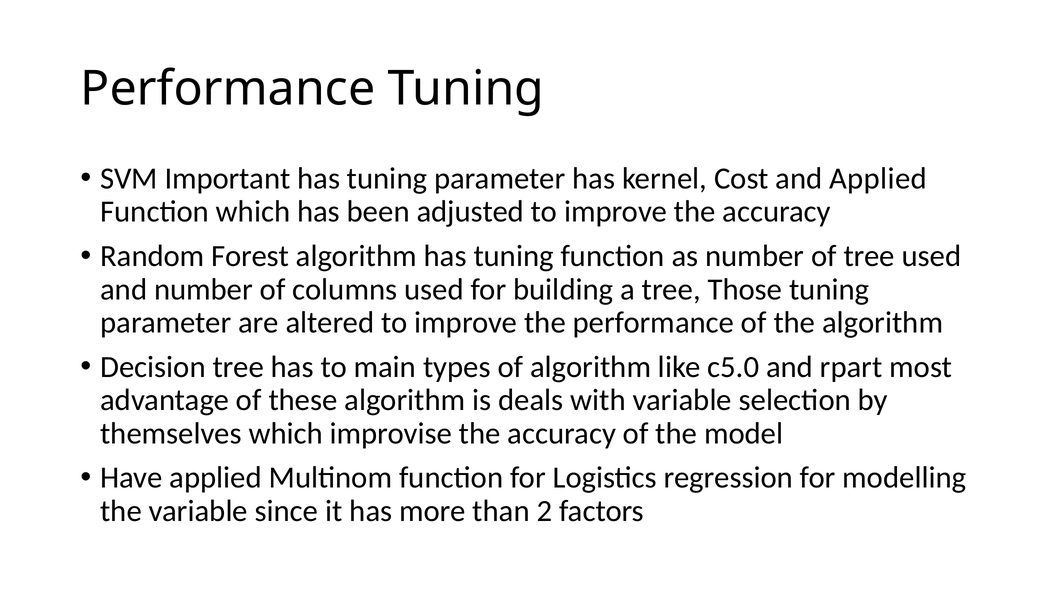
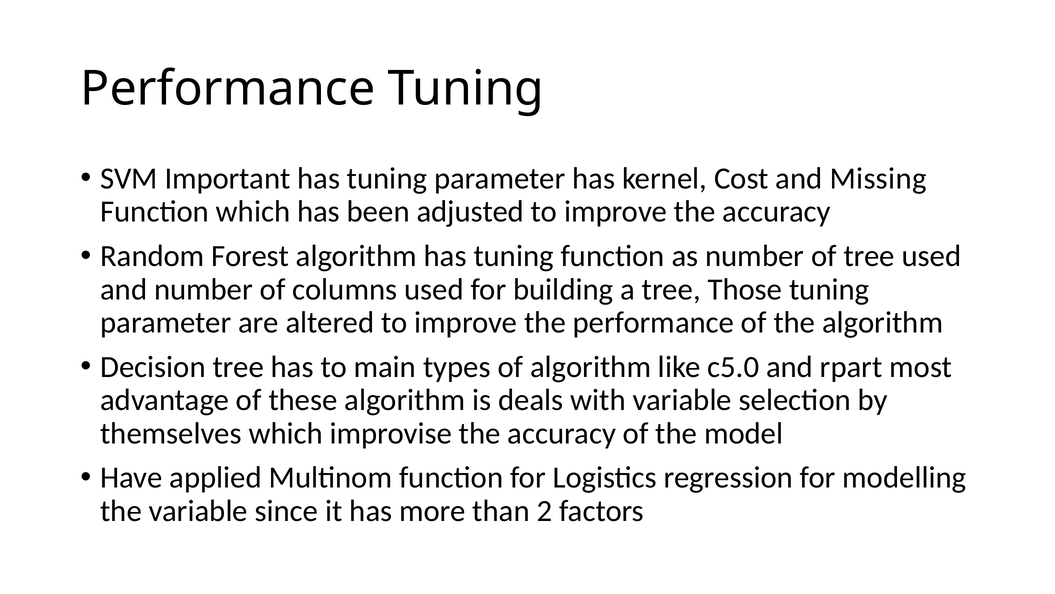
and Applied: Applied -> Missing (878, 178)
